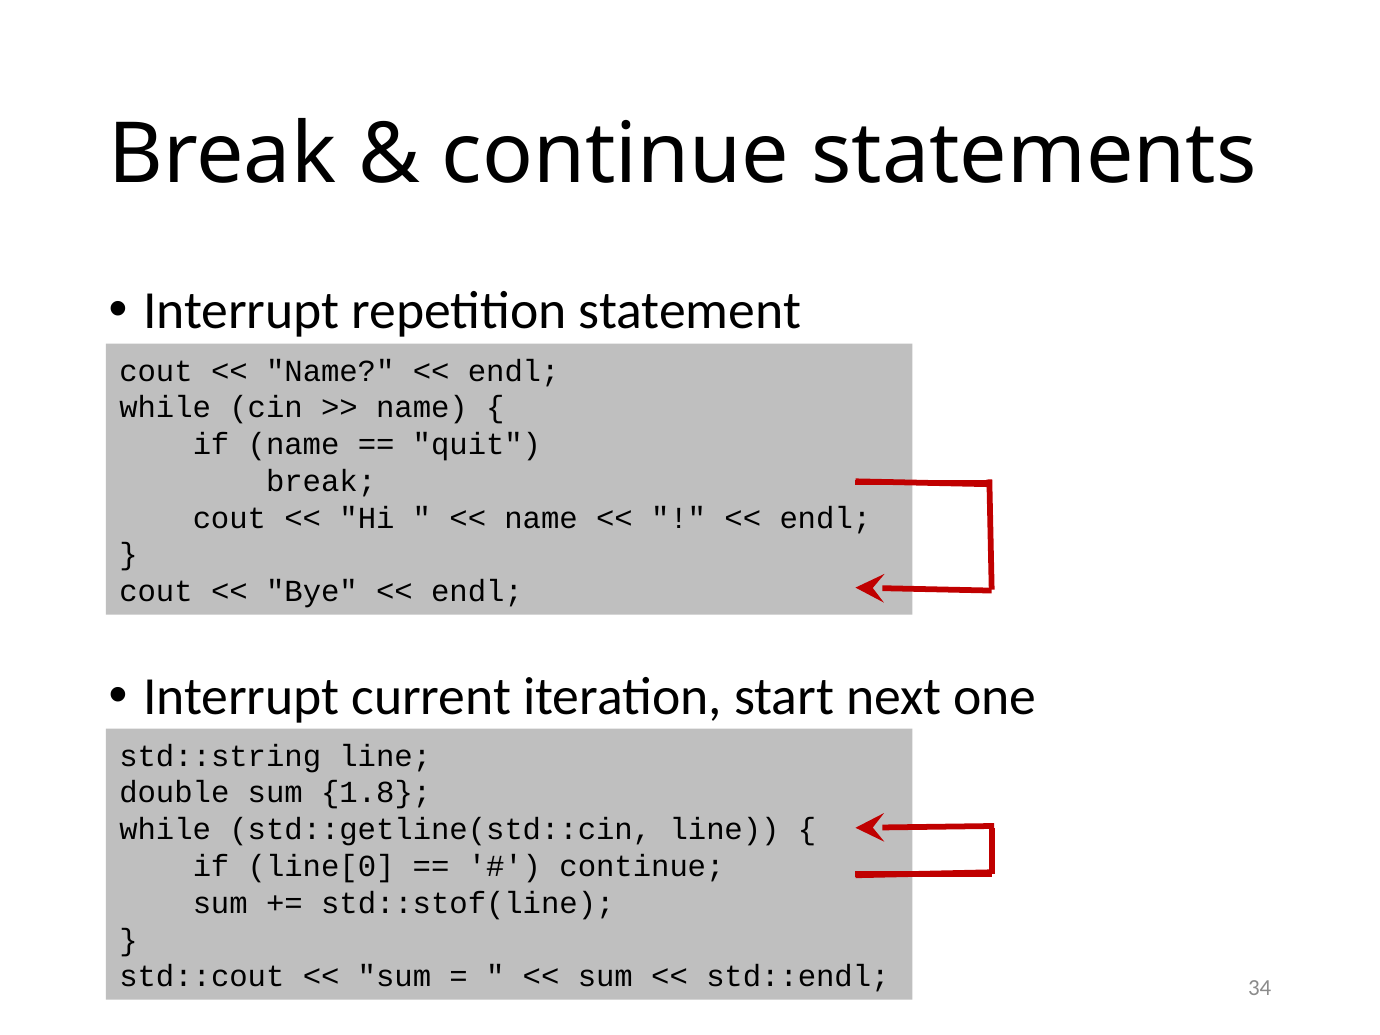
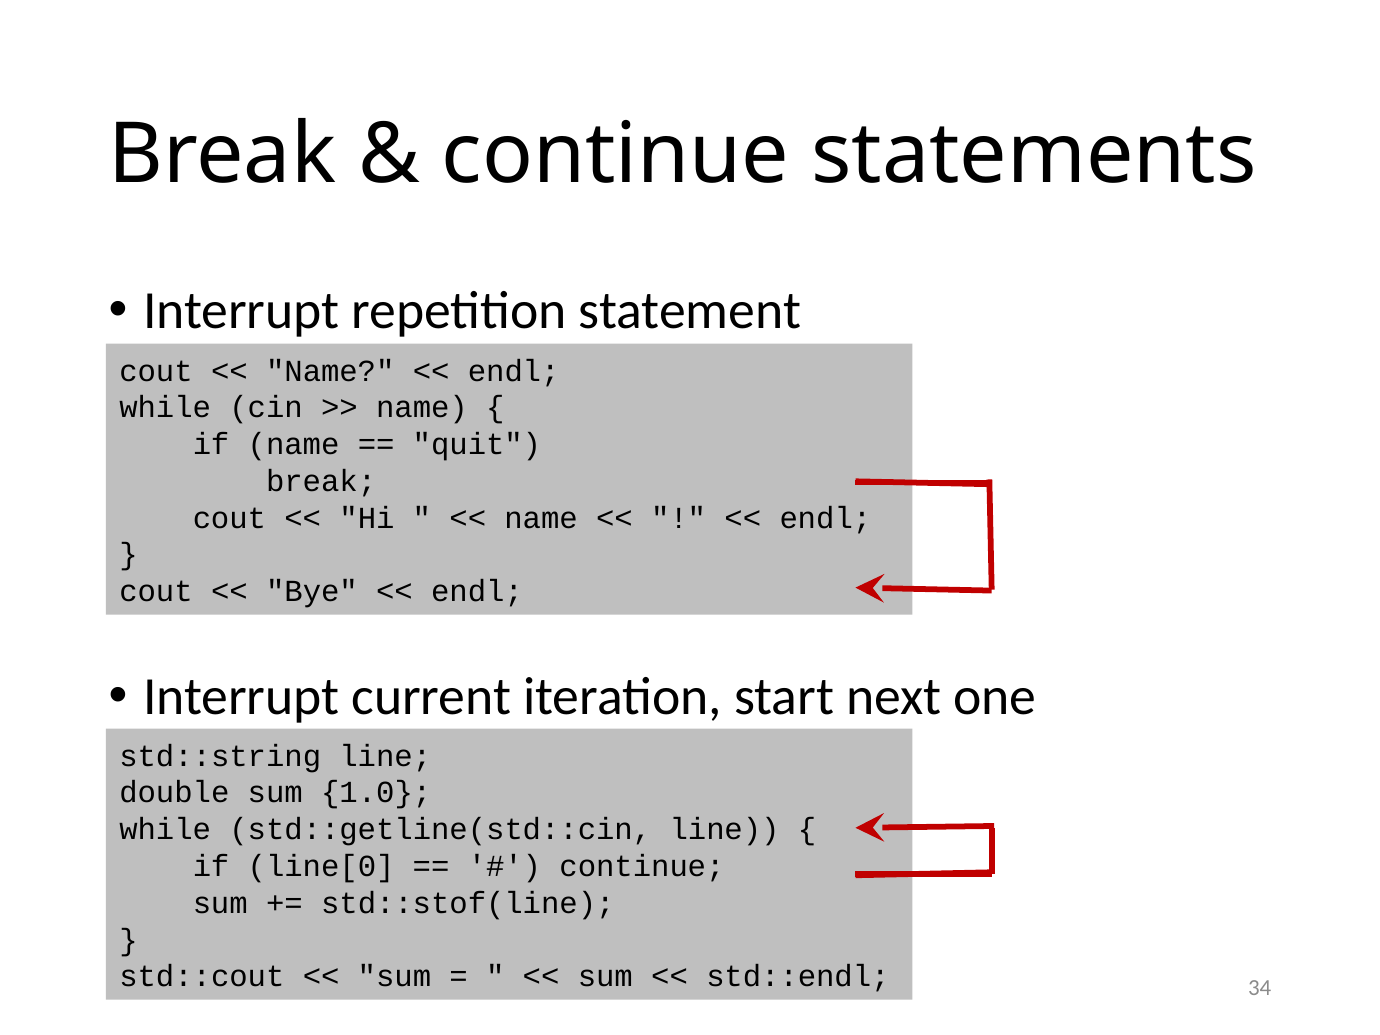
1.8: 1.8 -> 1.0 (376, 793)
